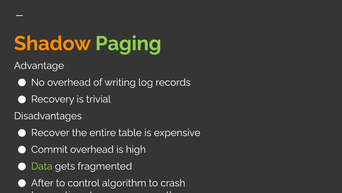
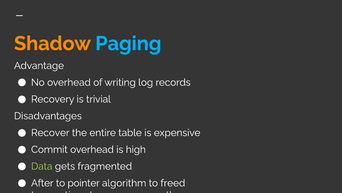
Paging colour: light green -> light blue (128, 43)
control: control -> pointer (84, 182)
crash: crash -> freed (173, 182)
